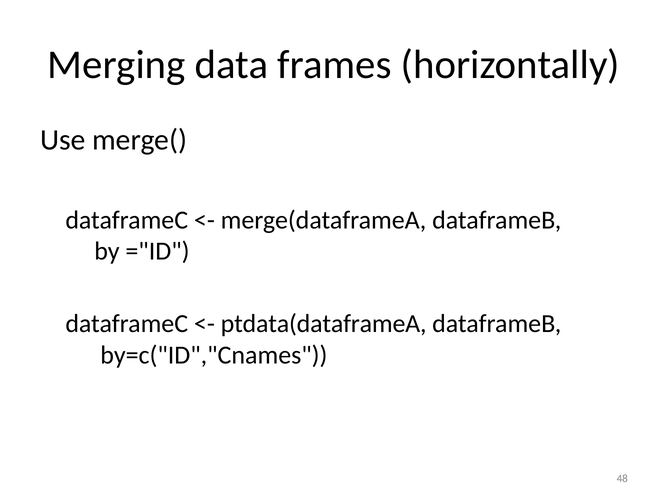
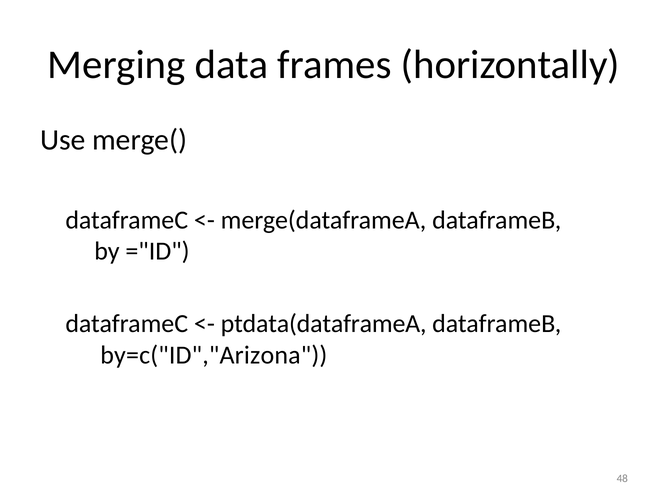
by=c("ID","Cnames: by=c("ID","Cnames -> by=c("ID","Arizona (214, 355)
